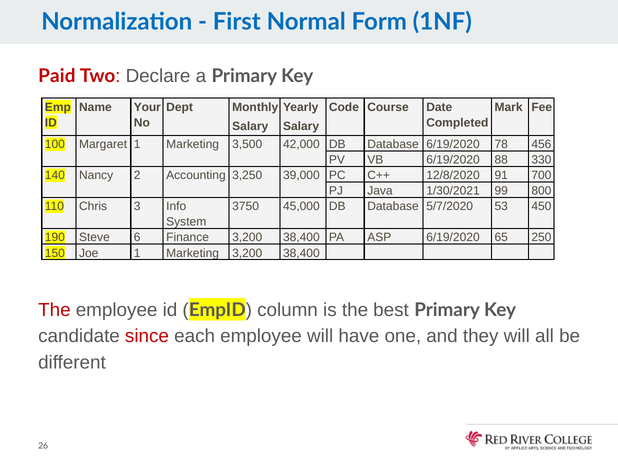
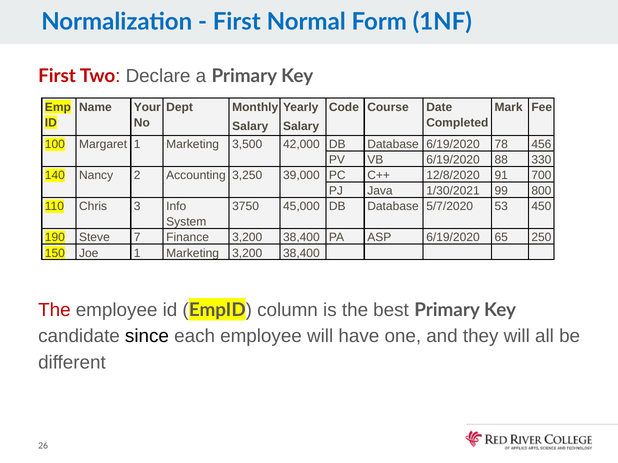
Paid: Paid -> First (57, 76)
6: 6 -> 7 (137, 238)
since colour: red -> black (147, 337)
